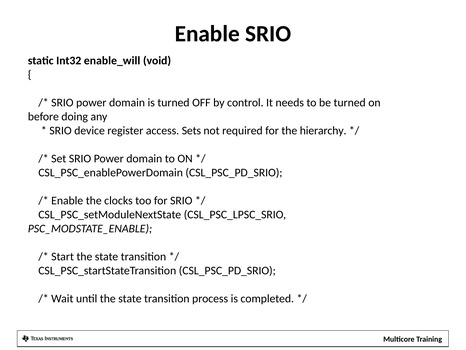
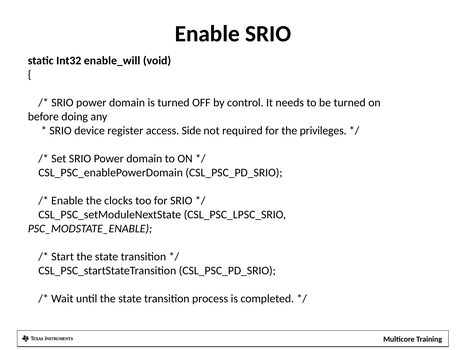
Sets: Sets -> Side (191, 130)
hierarchy: hierarchy -> privileges (323, 130)
